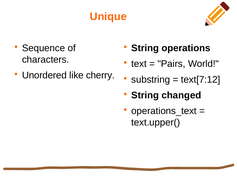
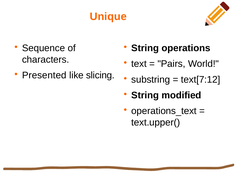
Unordered: Unordered -> Presented (44, 75)
cherry: cherry -> slicing (100, 75)
changed: changed -> modified (181, 95)
